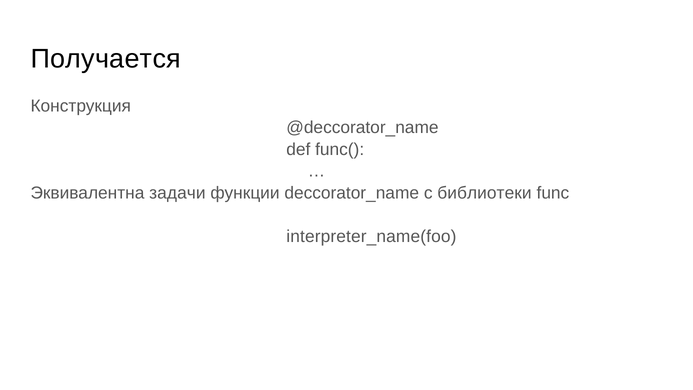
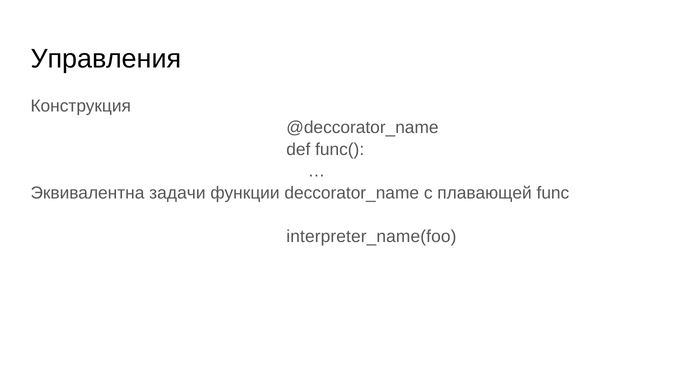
Получается: Получается -> Управления (106, 59)
библиотеки: библиотеки -> плавающей (485, 193)
